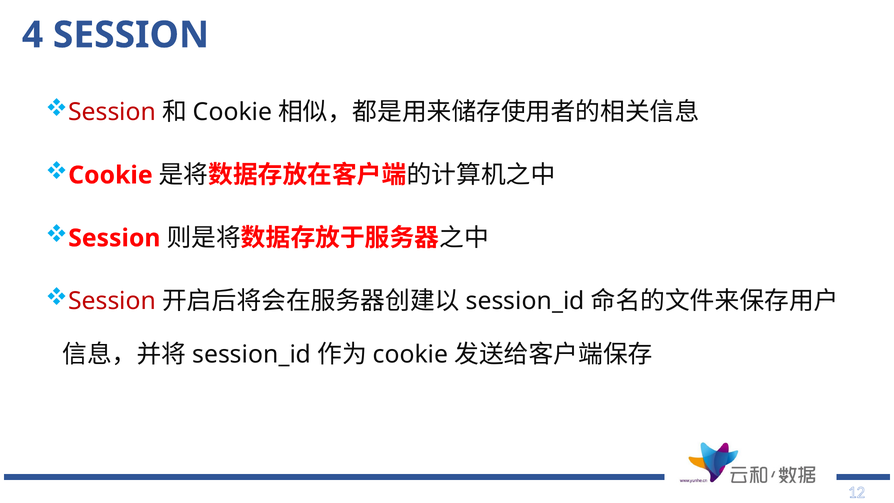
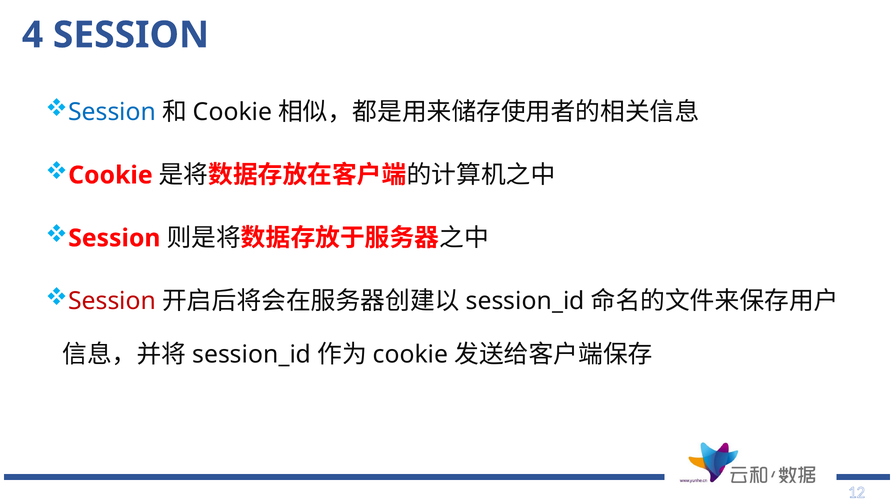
Session colour: red -> blue (112, 112)
